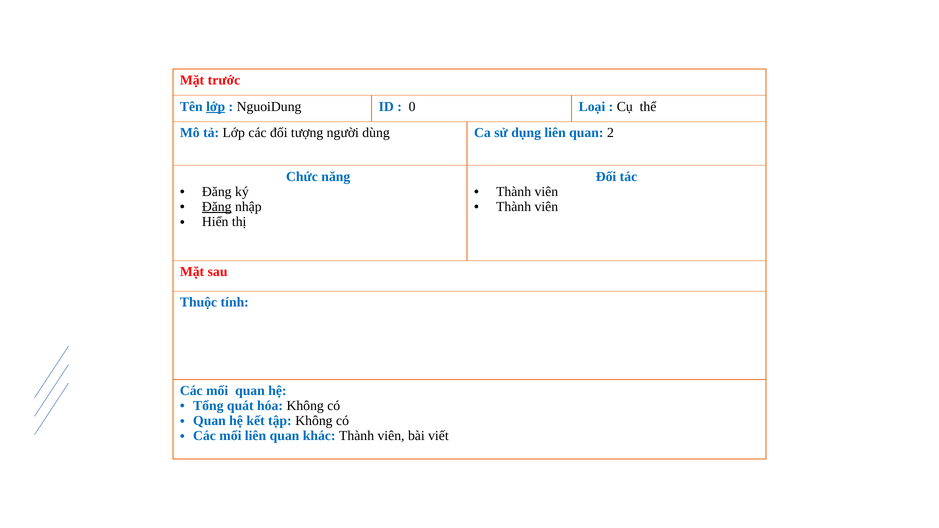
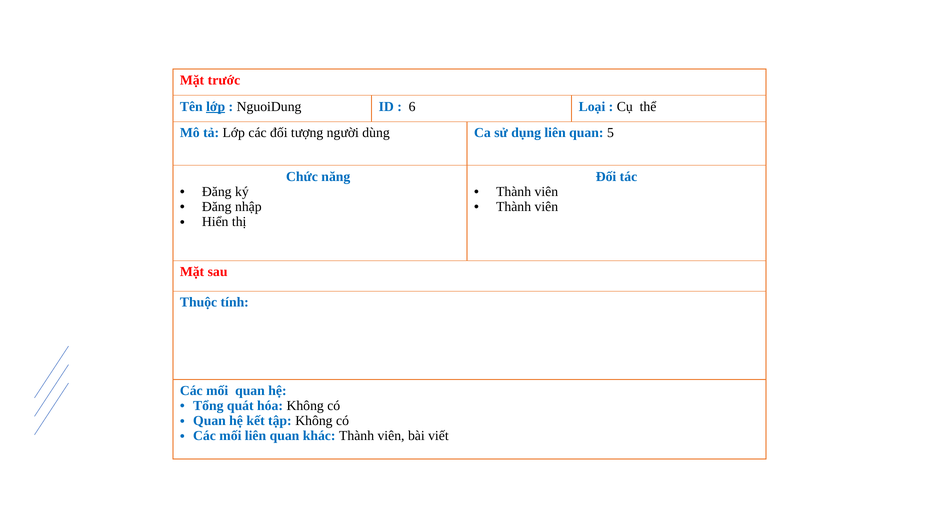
0: 0 -> 6 (412, 107)
2: 2 -> 5 (611, 133)
Đăng underline: present -> none (217, 207)
